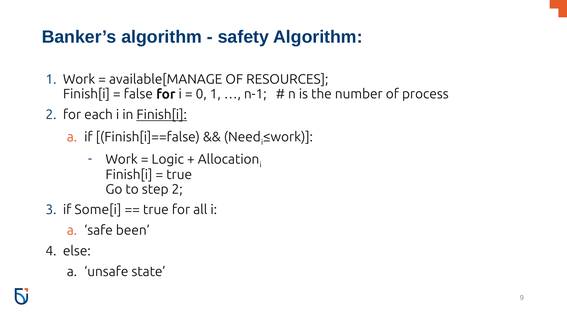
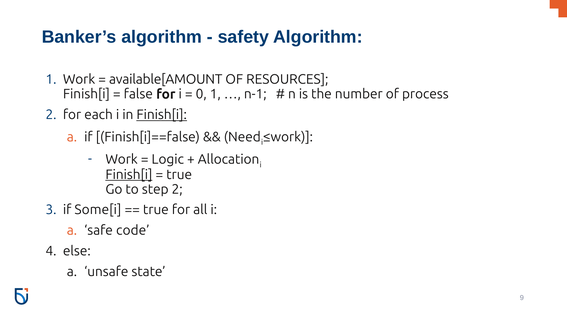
available[MANAGE: available[MANAGE -> available[AMOUNT (166, 79)
Finish[i underline: none -> present (129, 175)
been: been -> code (133, 230)
